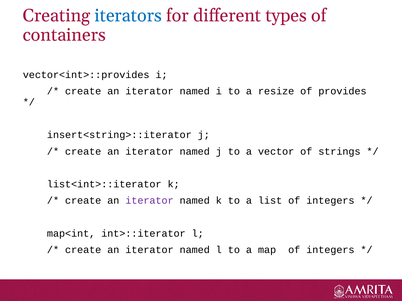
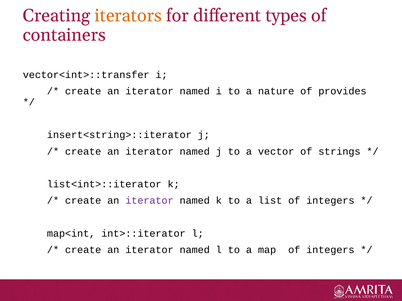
iterators colour: blue -> orange (128, 16)
vector<int>::provides: vector<int>::provides -> vector<int>::transfer (86, 75)
resize: resize -> nature (276, 91)
